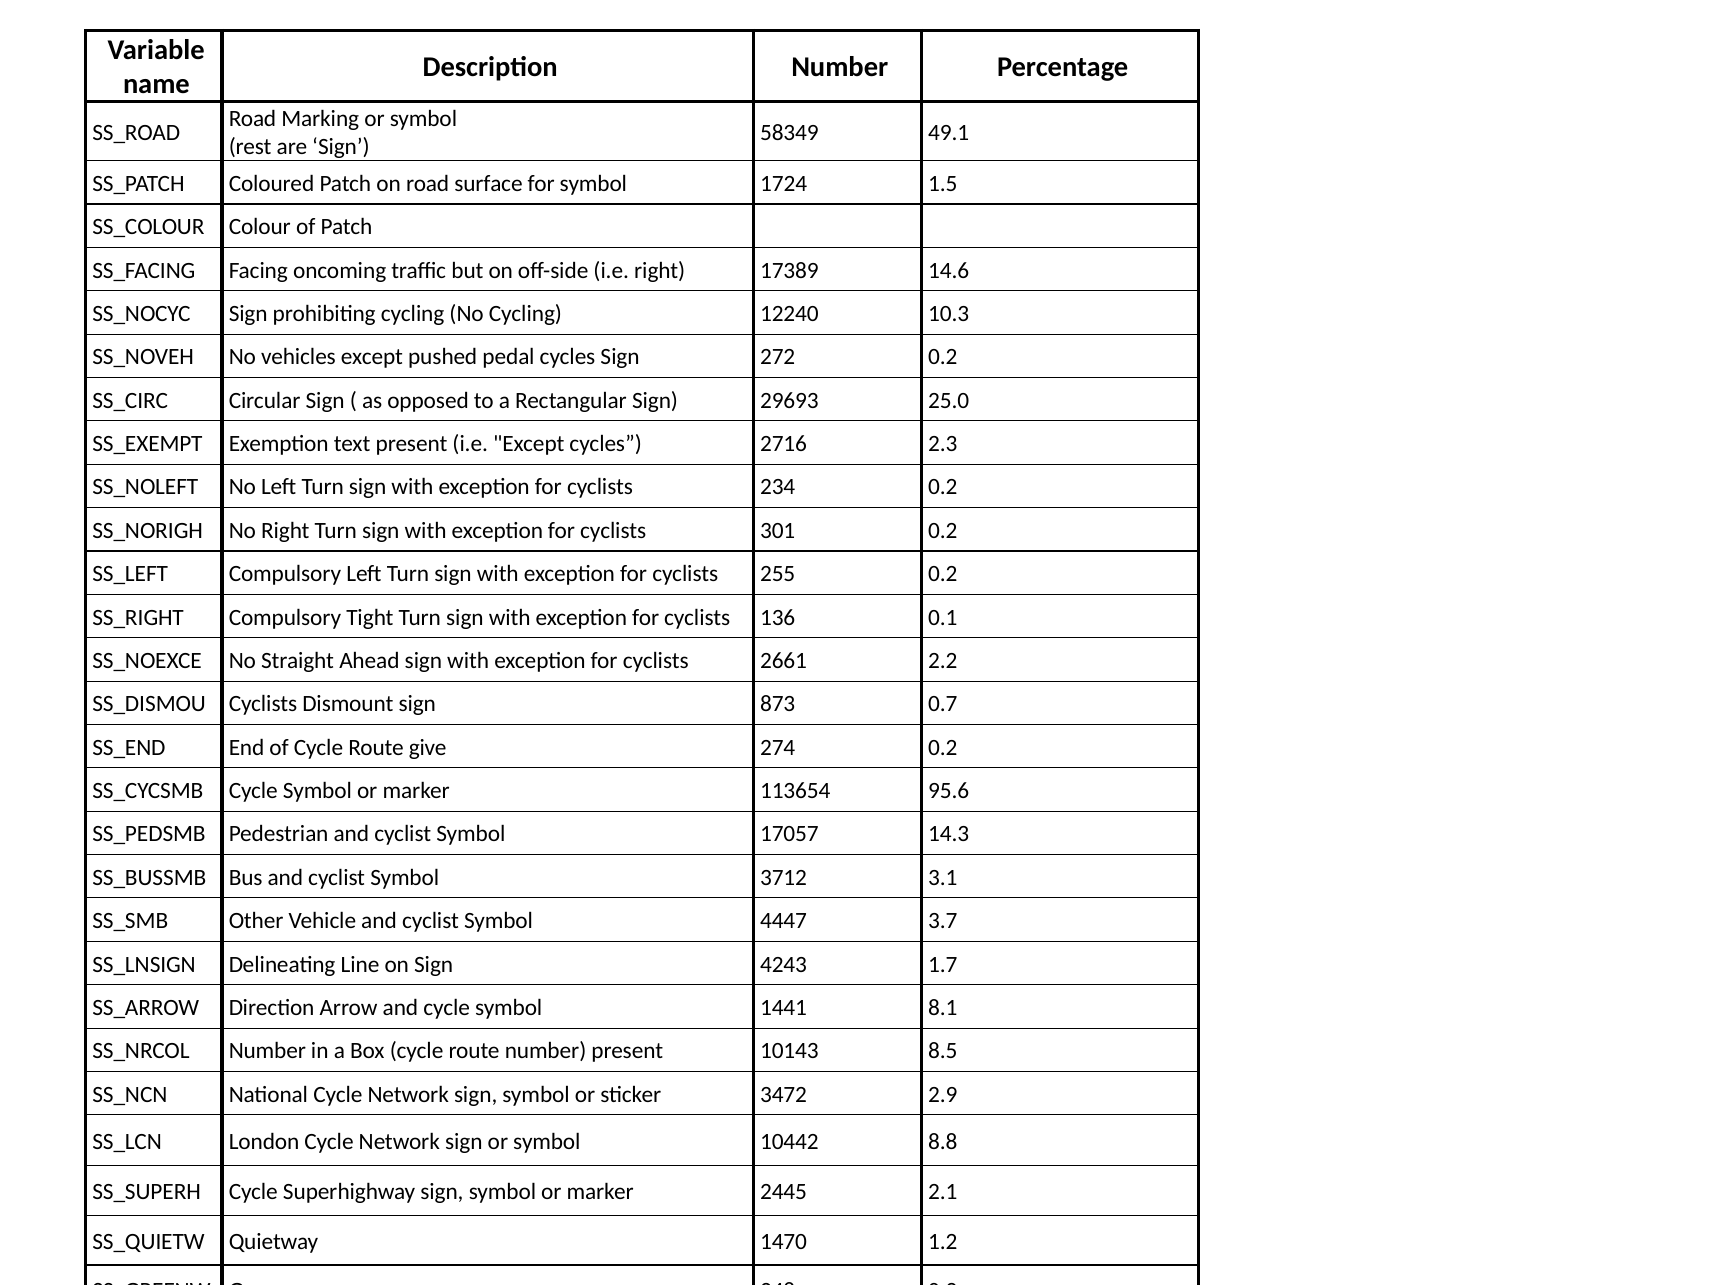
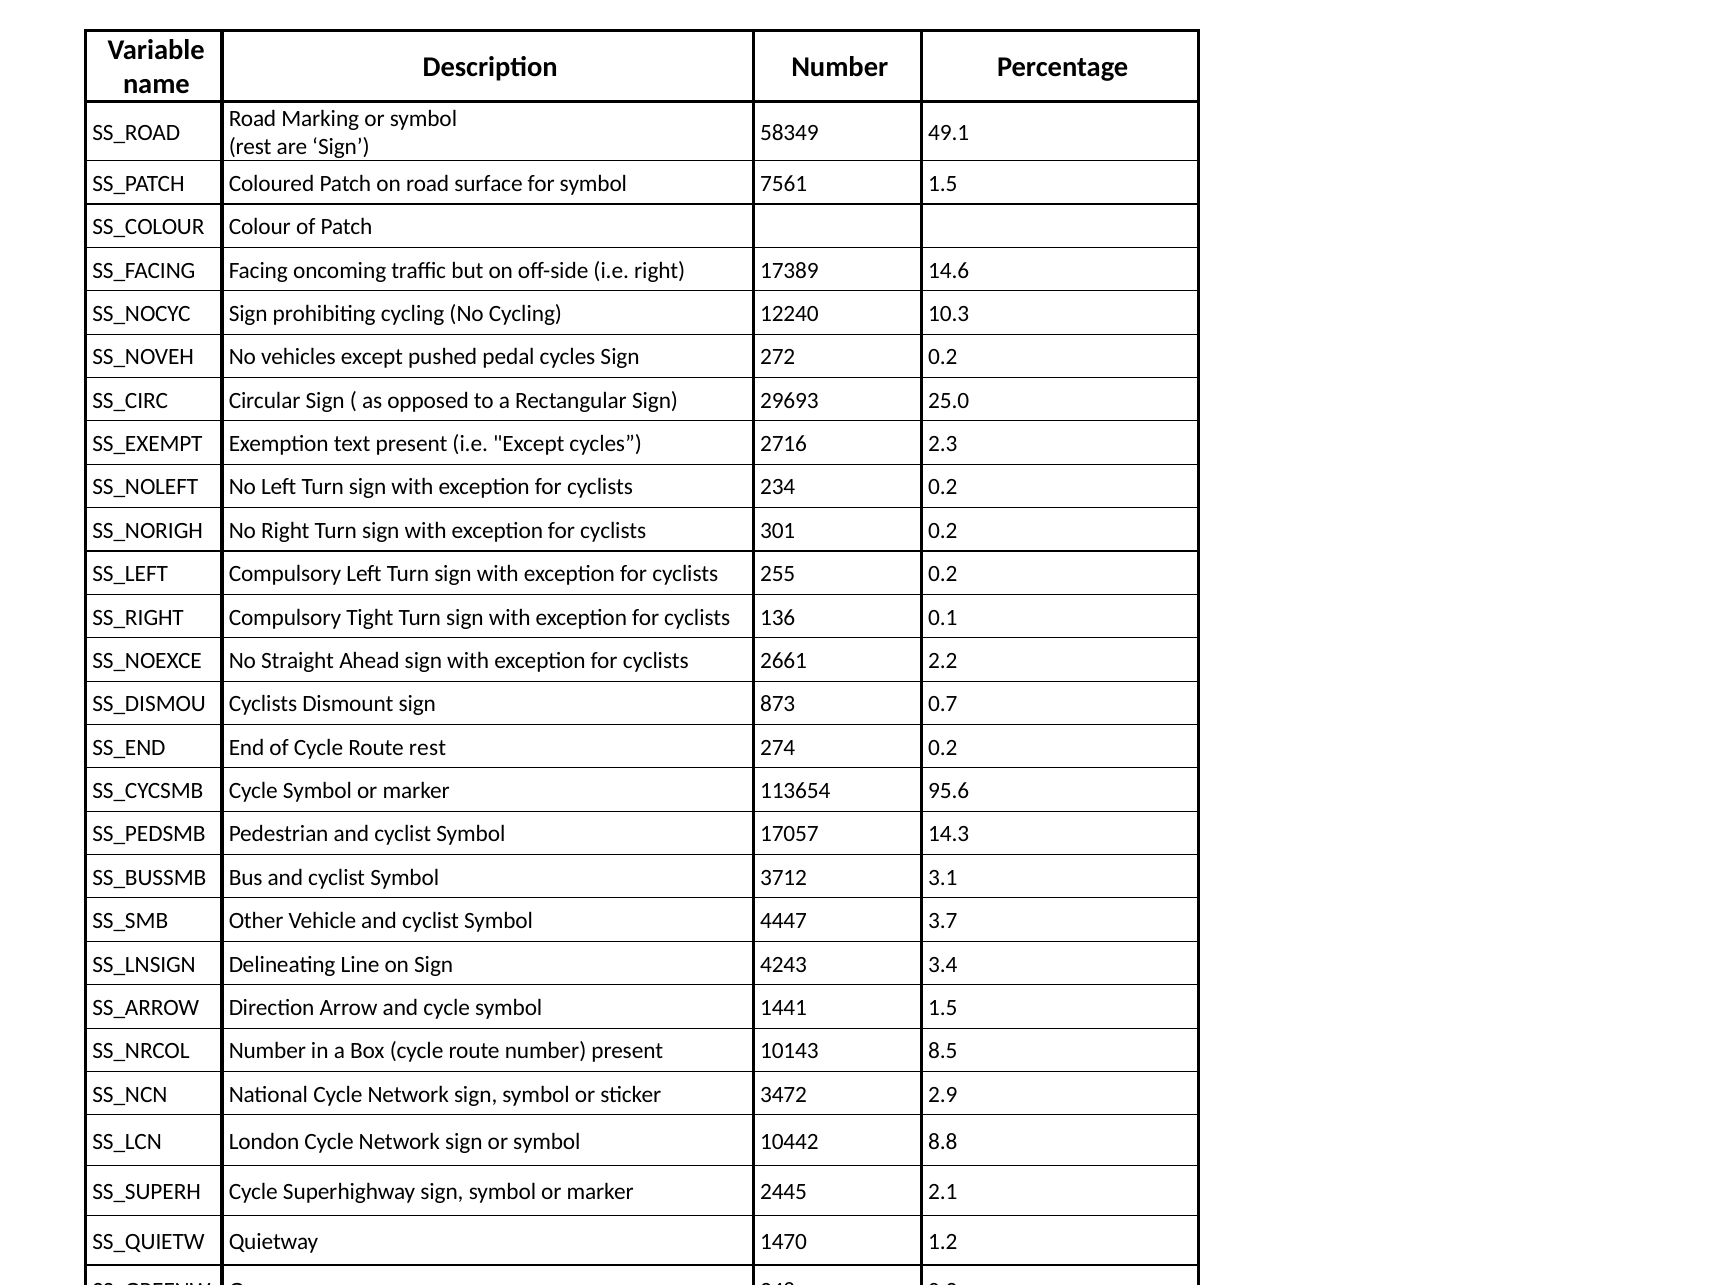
1724: 1724 -> 7561 (784, 184)
Route give: give -> rest (428, 747)
1.7: 1.7 -> 3.4 (943, 964)
1441 8.1: 8.1 -> 1.5 (943, 1007)
